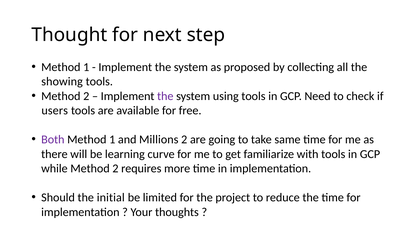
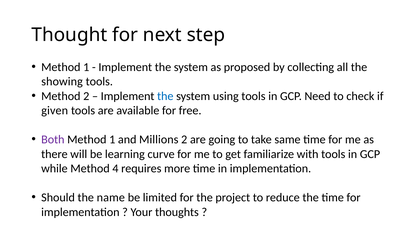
the colour: purple -> blue (165, 96)
users: users -> given (55, 111)
while Method 2: 2 -> 4 (115, 168)
initial: initial -> name (111, 197)
